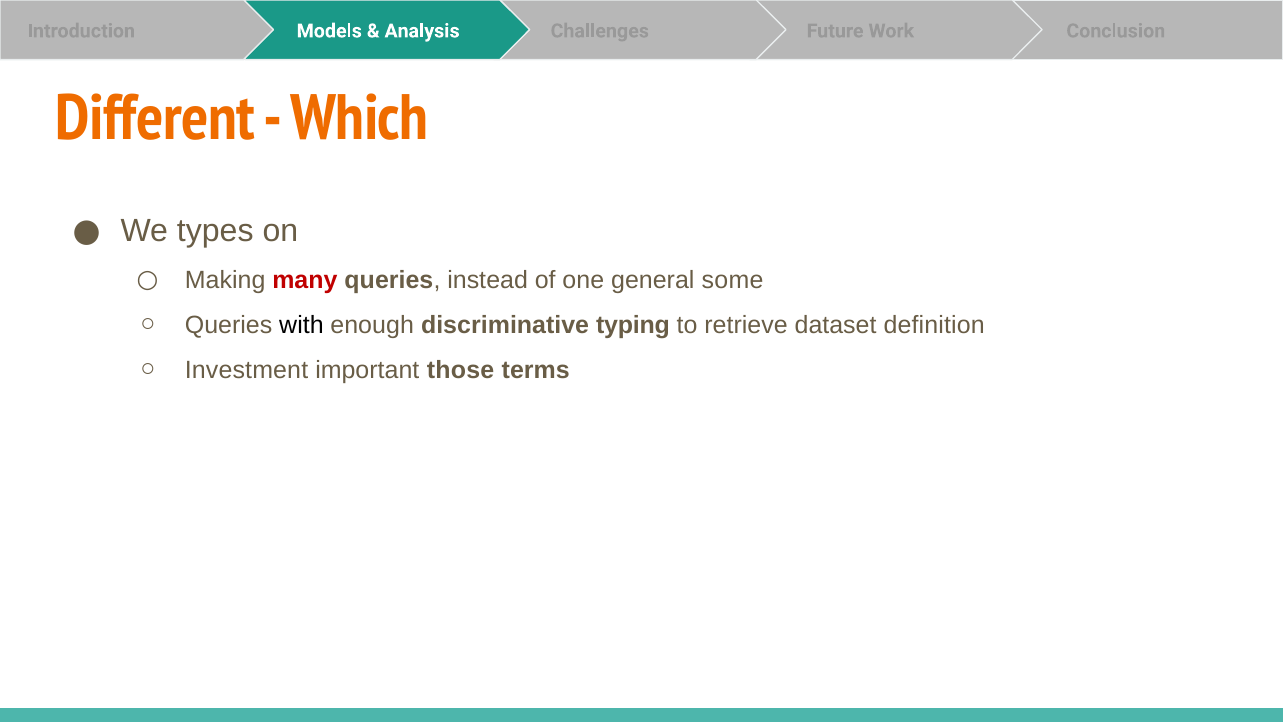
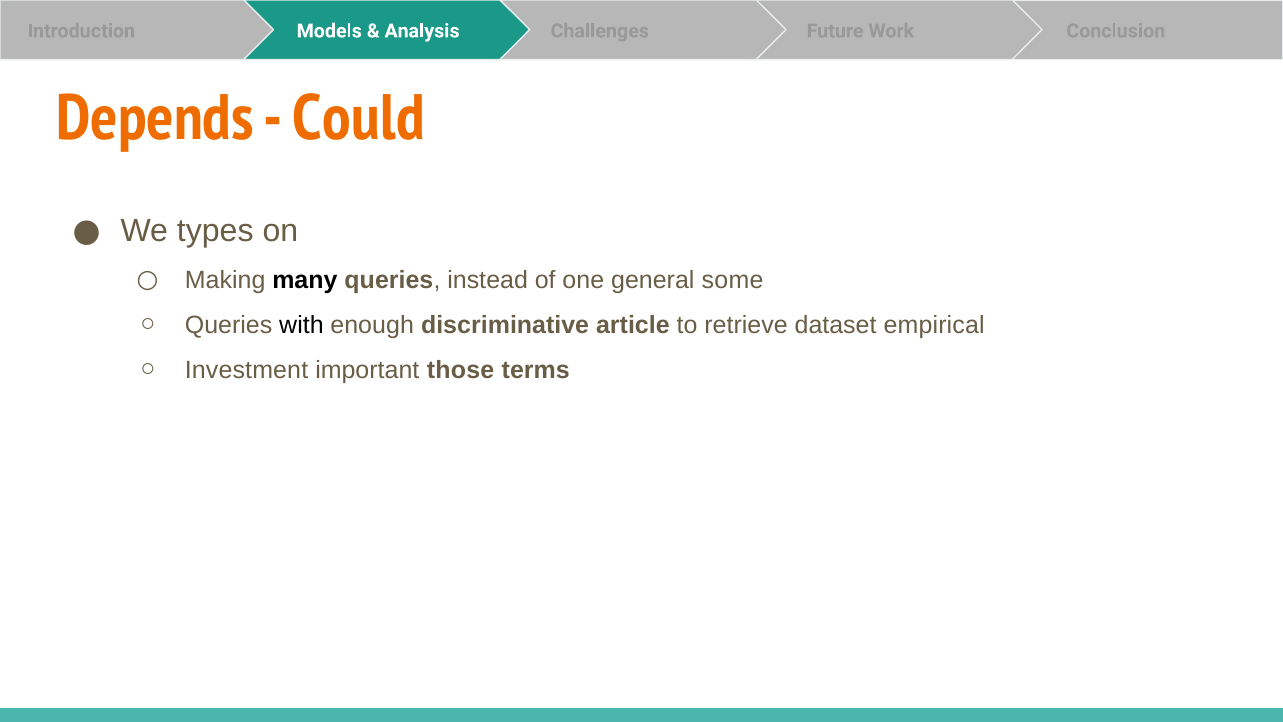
Different: Different -> Depends (155, 118)
Which: Which -> Could (359, 118)
many colour: red -> black (305, 280)
typing: typing -> article (633, 325)
definition: definition -> empirical (934, 325)
